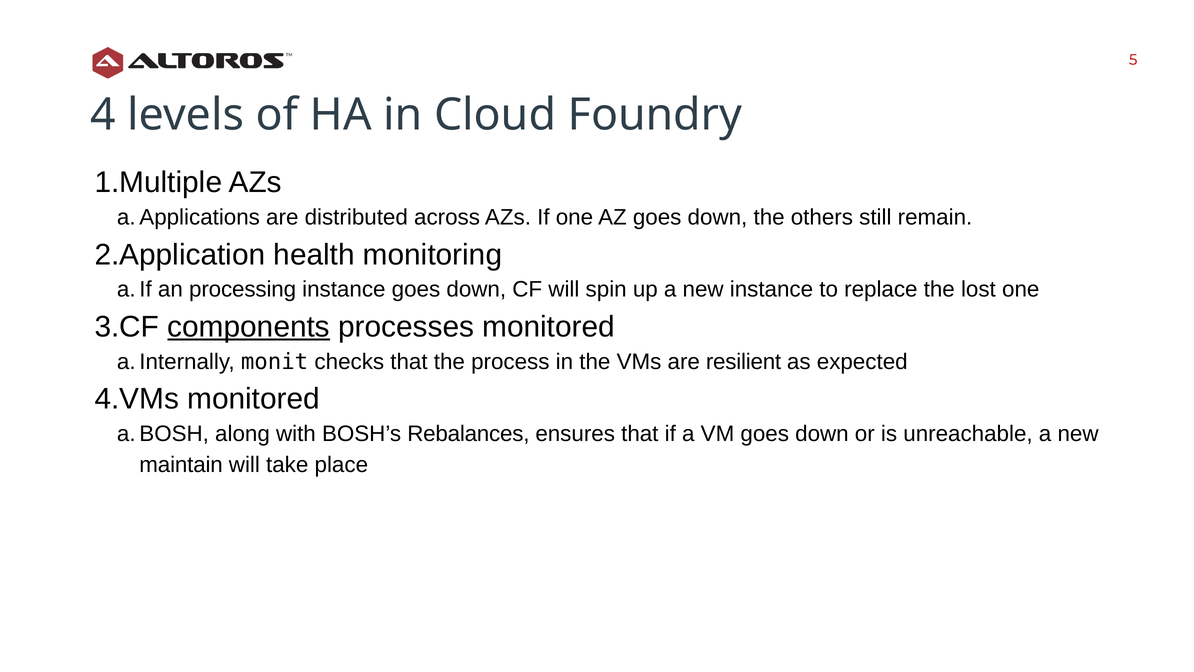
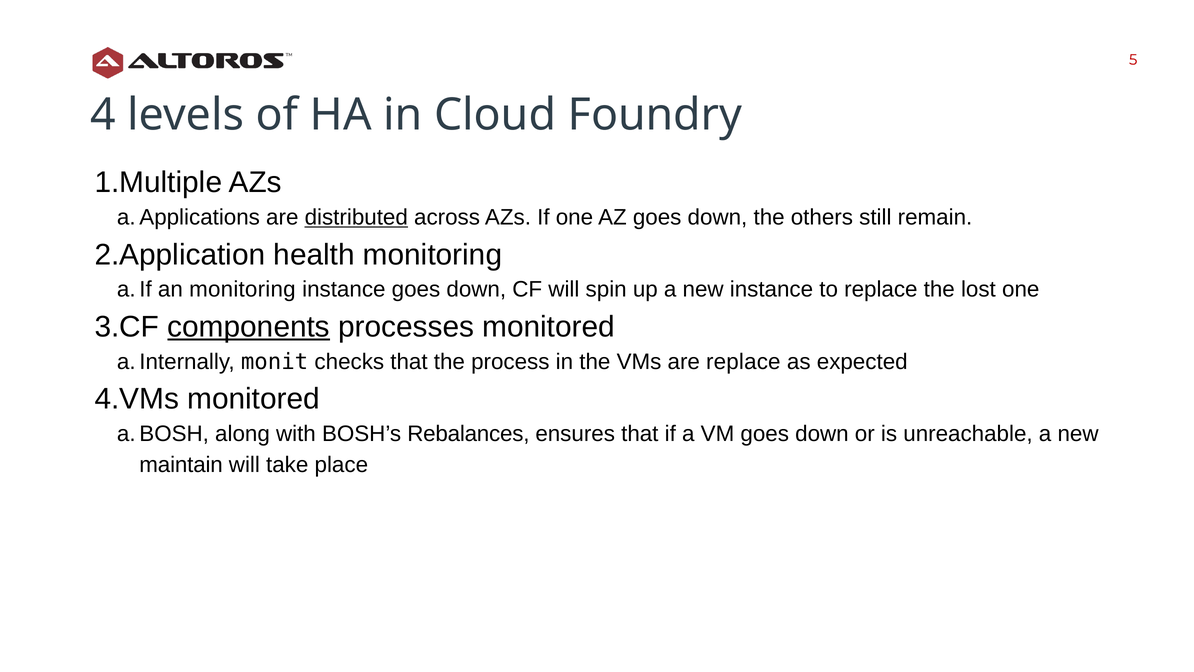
distributed underline: none -> present (356, 217)
an processing: processing -> monitoring (242, 289)
are resilient: resilient -> replace (743, 361)
